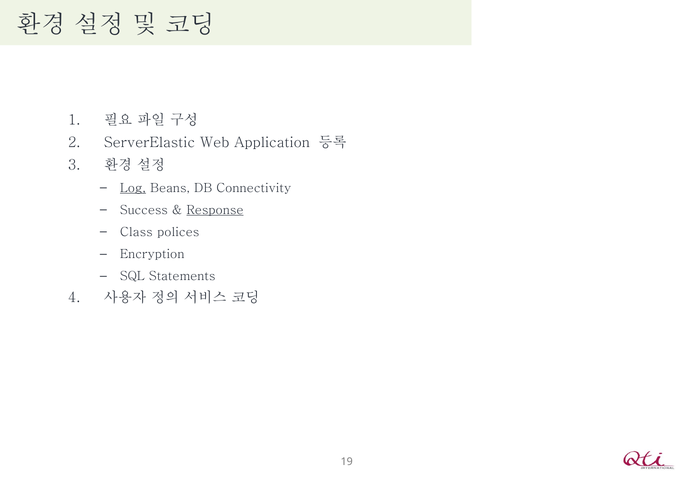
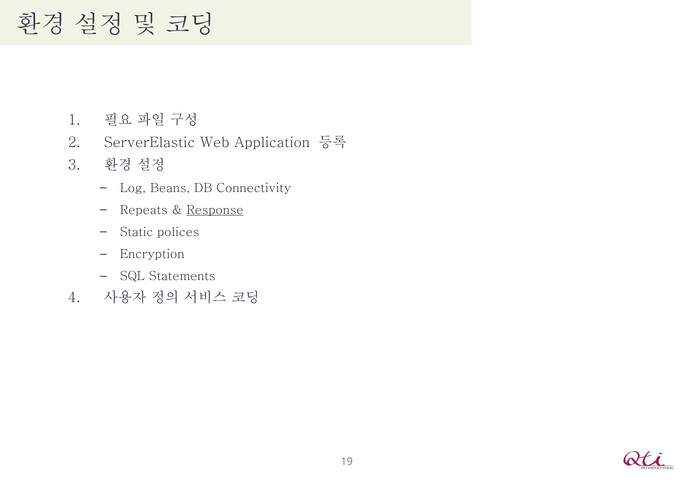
Log underline: present -> none (133, 188)
Success: Success -> Repeats (144, 210)
Class: Class -> Static (137, 232)
